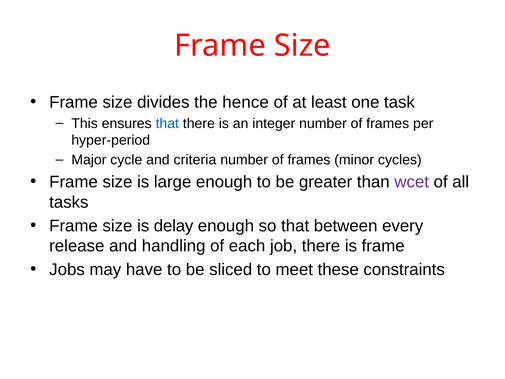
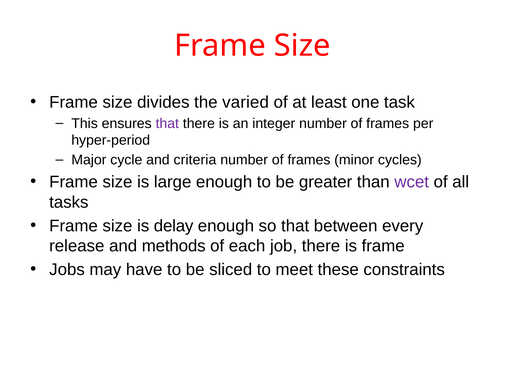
hence: hence -> varied (246, 102)
that colour: blue -> purple (167, 123)
handling: handling -> methods (174, 246)
